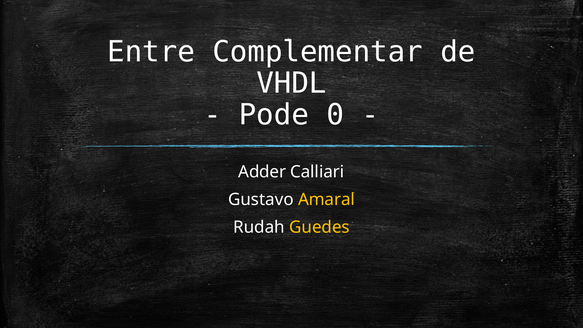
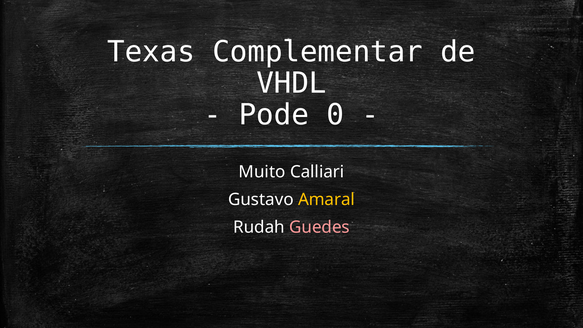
Entre: Entre -> Texas (151, 52)
Adder: Adder -> Muito (262, 172)
Guedes colour: yellow -> pink (319, 227)
